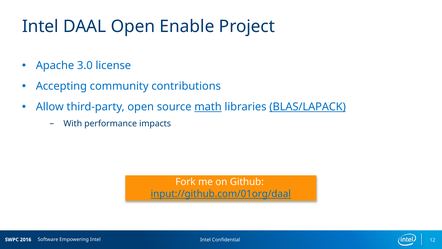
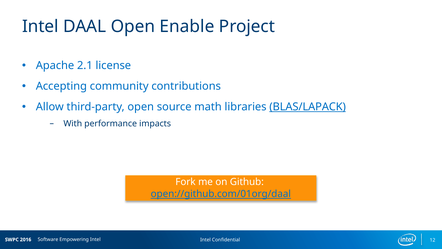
3.0: 3.0 -> 2.1 (85, 66)
math underline: present -> none (208, 107)
input://github.com/01org/daal: input://github.com/01org/daal -> open://github.com/01org/daal (221, 194)
